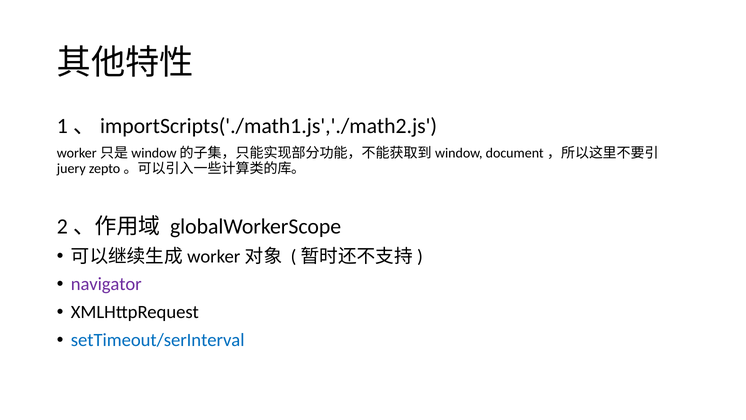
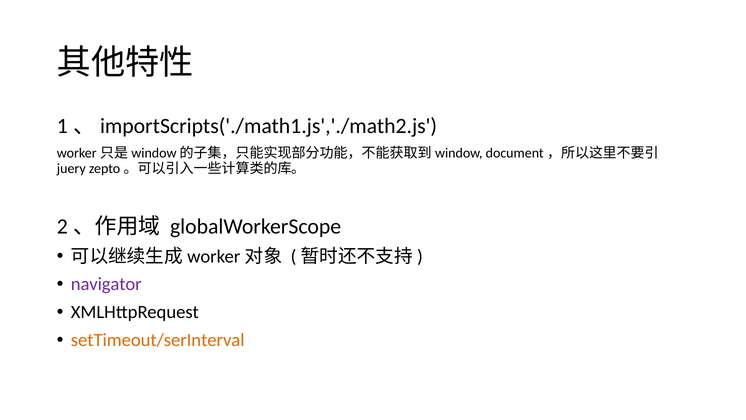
setTimeout/serInterval colour: blue -> orange (158, 340)
